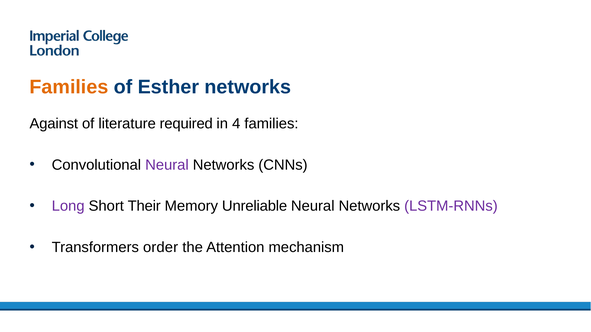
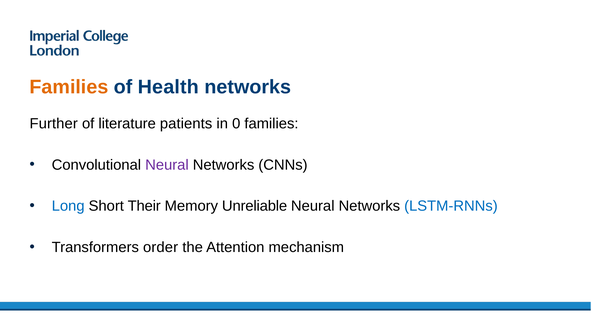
Esther: Esther -> Health (168, 87)
Against: Against -> Further (54, 124)
required: required -> patients (186, 124)
4: 4 -> 0 (236, 124)
Long colour: purple -> blue (68, 206)
LSTM-RNNs colour: purple -> blue (451, 206)
